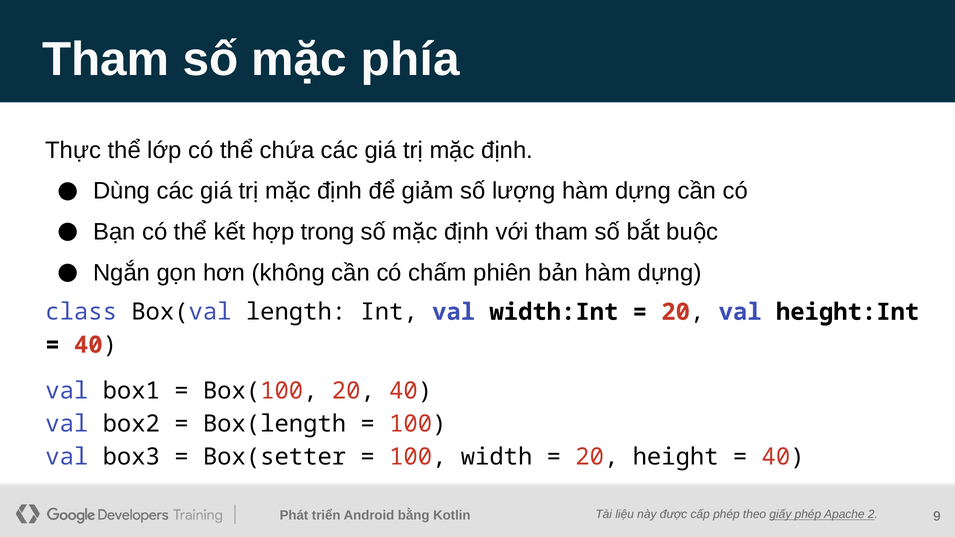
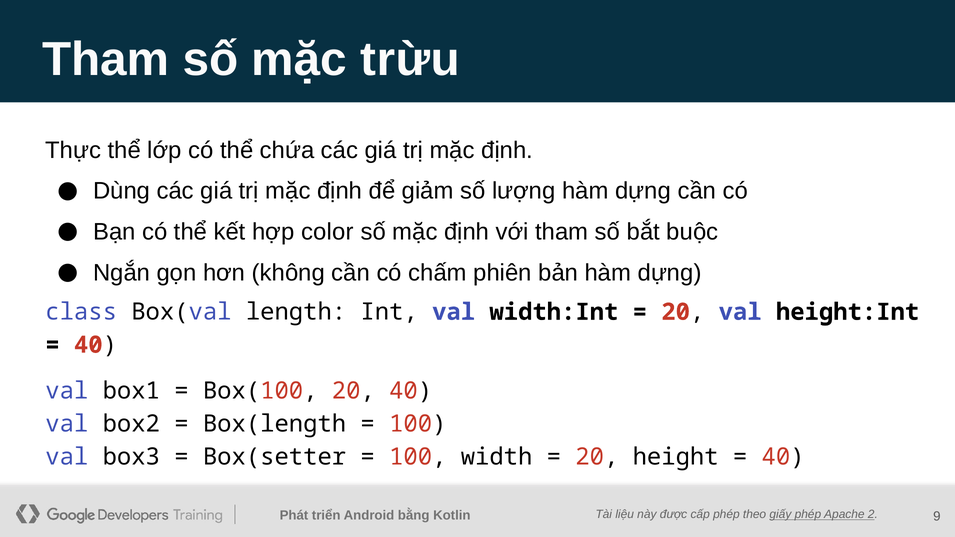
phía: phía -> trừu (410, 59)
trong: trong -> color (327, 232)
